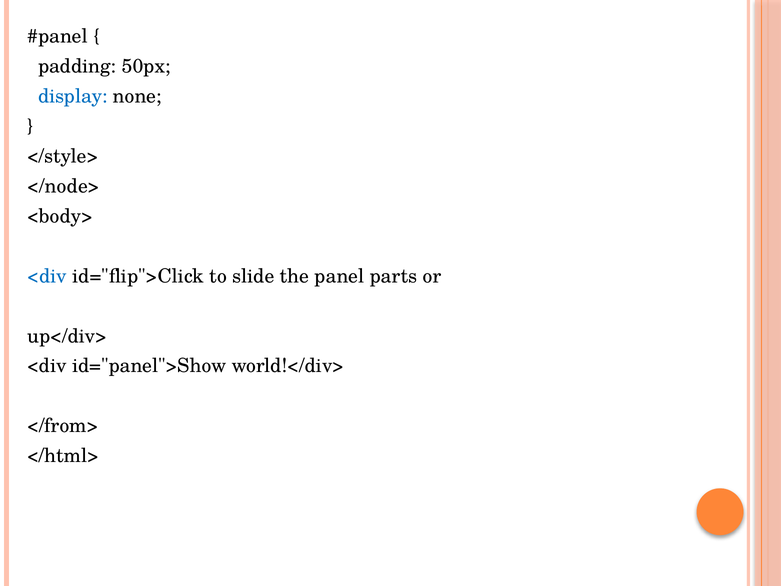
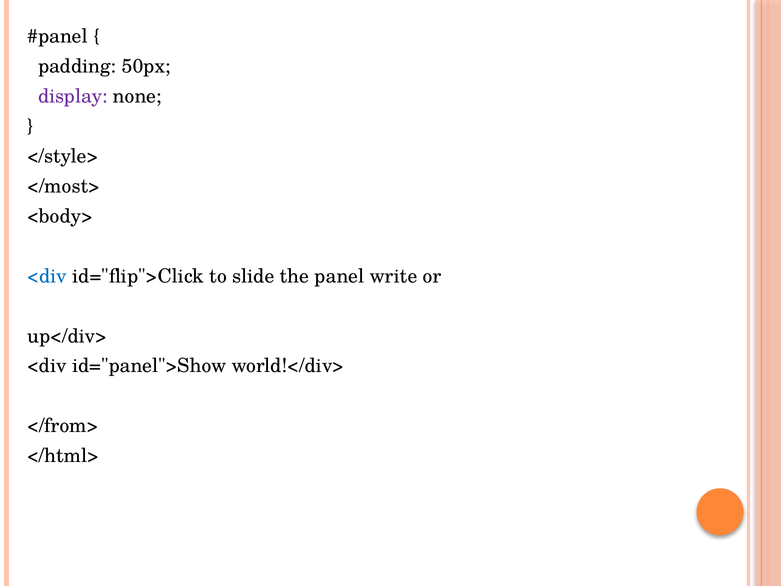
display colour: blue -> purple (73, 96)
</node>: </node> -> </most> (64, 186)
parts: parts -> write (393, 276)
